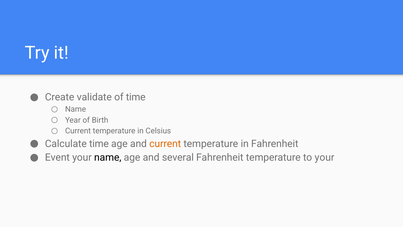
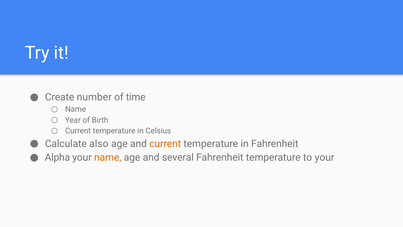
validate: validate -> number (94, 97)
Calculate time: time -> also (99, 143)
Event: Event -> Alpha (57, 157)
name colour: black -> orange (108, 157)
